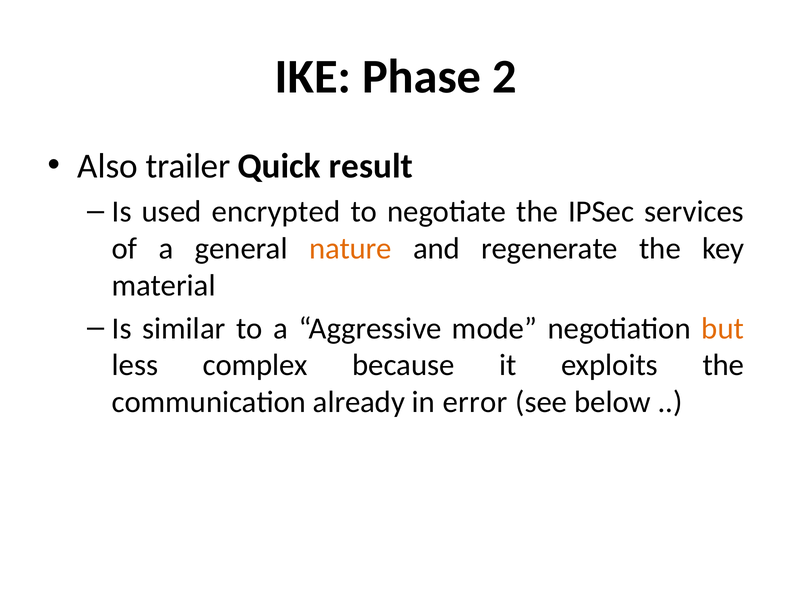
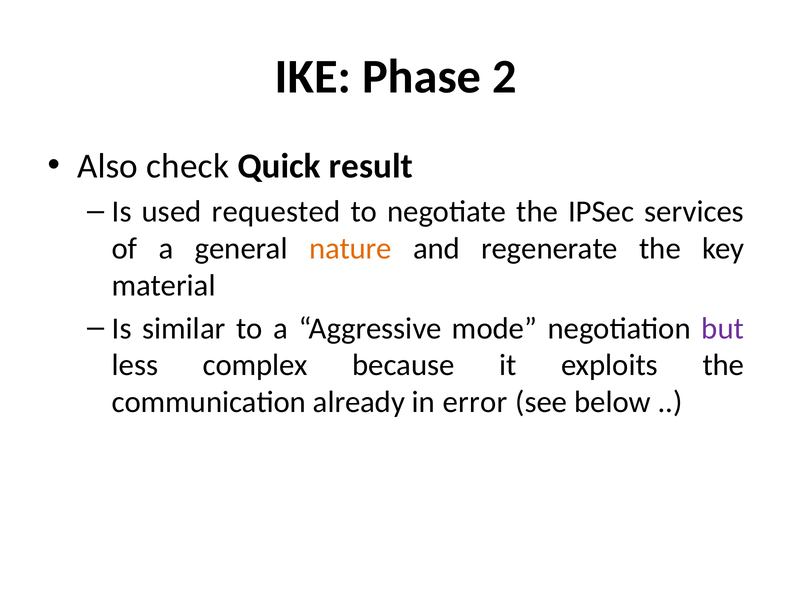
trailer: trailer -> check (188, 166)
encrypted: encrypted -> requested (276, 212)
but colour: orange -> purple (723, 328)
